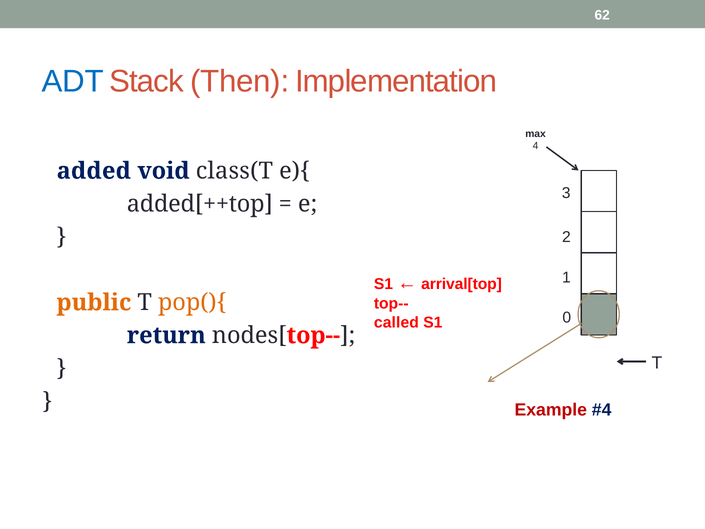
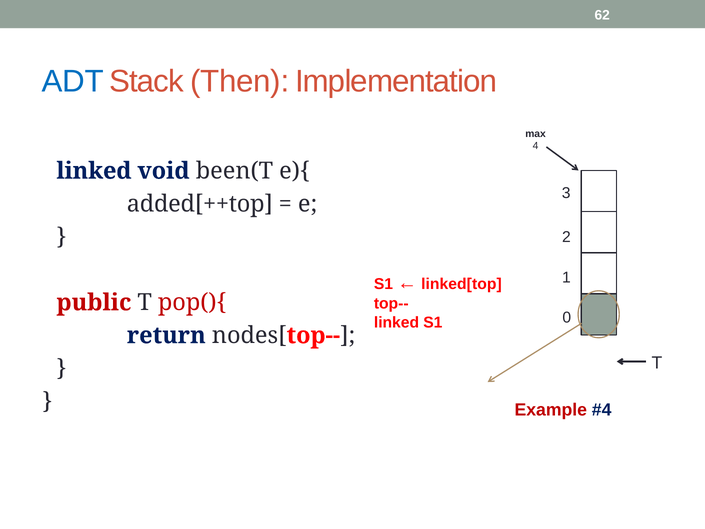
added: added -> linked (94, 171)
class(T: class(T -> been(T (234, 171)
arrival[top: arrival[top -> linked[top (461, 284)
public colour: orange -> red (94, 302)
pop(){ colour: orange -> red (192, 302)
called: called -> linked (396, 322)
